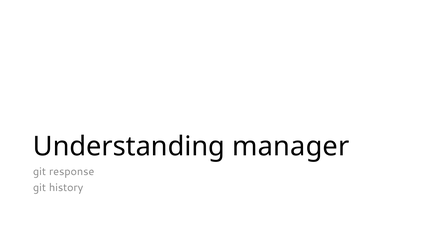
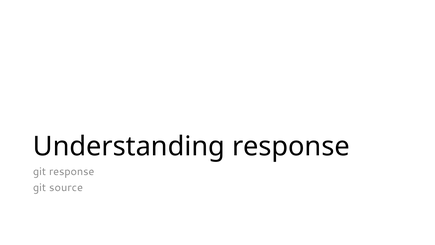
Understanding manager: manager -> response (291, 146)
history: history -> source (66, 187)
